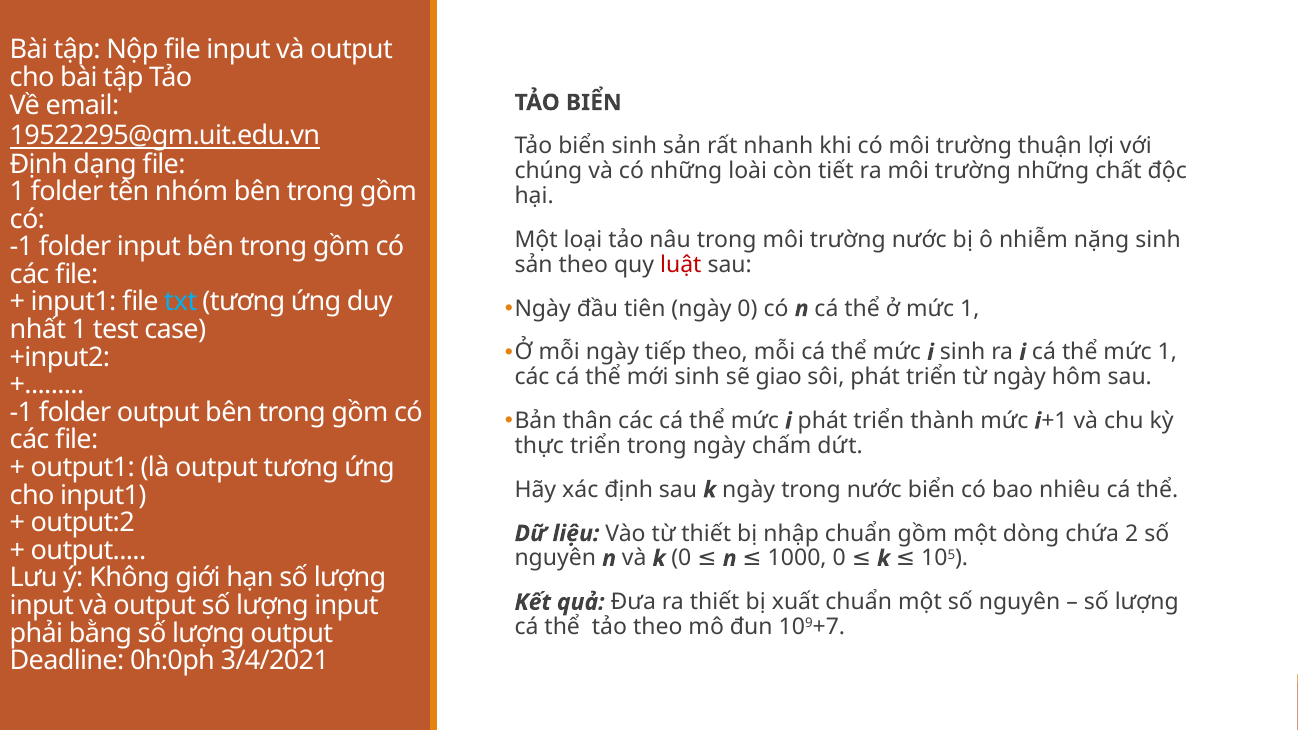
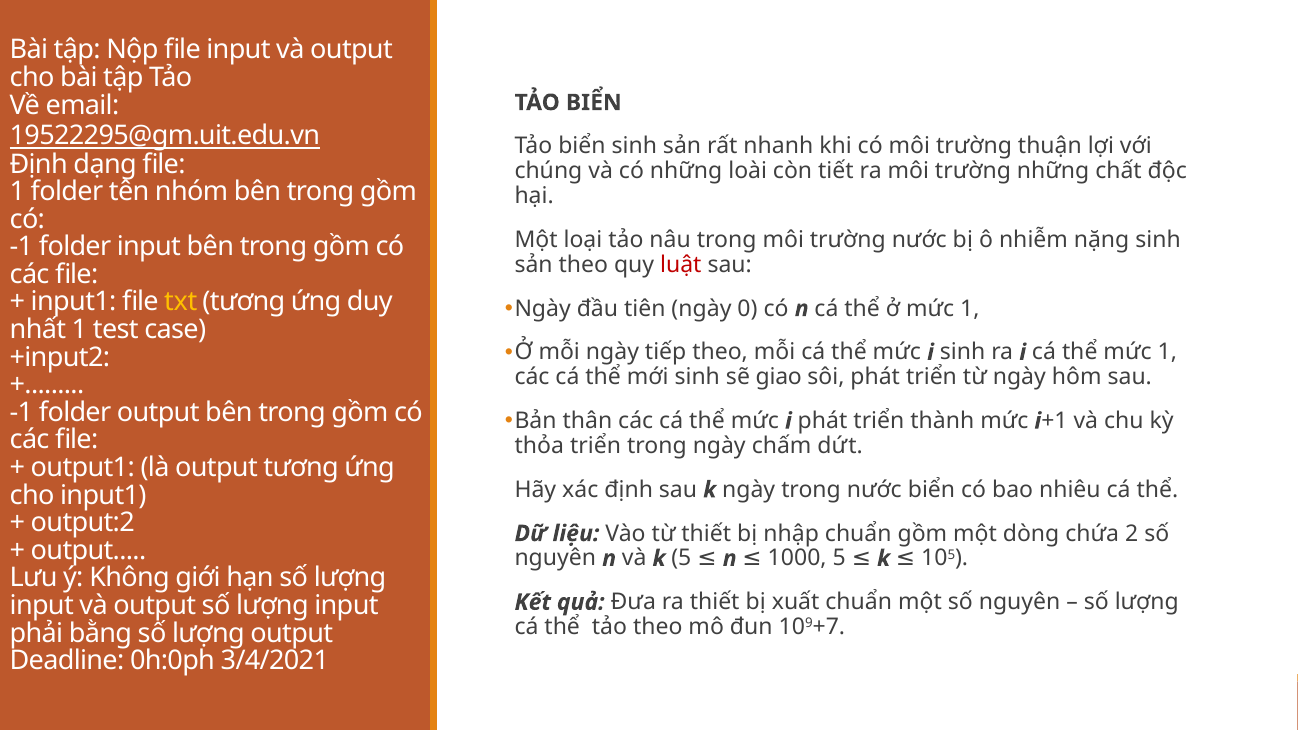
txt colour: light blue -> yellow (181, 302)
thực: thực -> thỏa (539, 446)
k 0: 0 -> 5 (681, 558)
1000 0: 0 -> 5 (839, 558)
